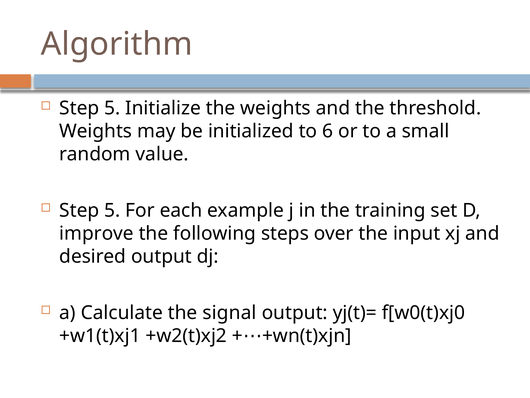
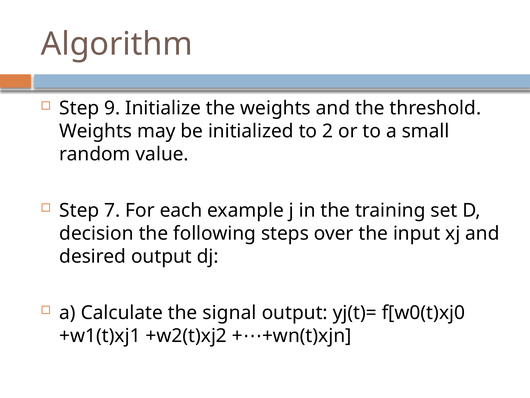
5: 5 -> 9 (112, 108)
6: 6 -> 2 (328, 131)
5: 5 -> 7 (112, 210)
improve: improve -> decision (96, 233)
